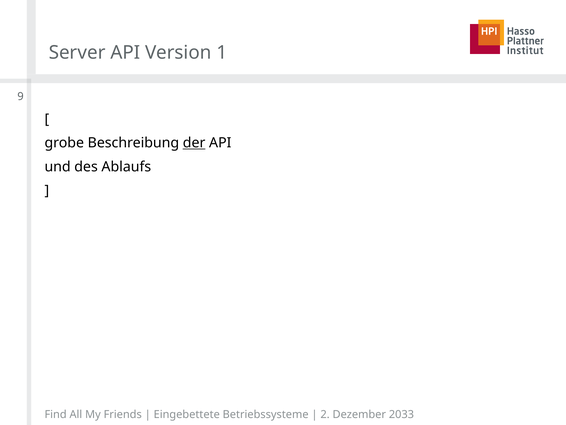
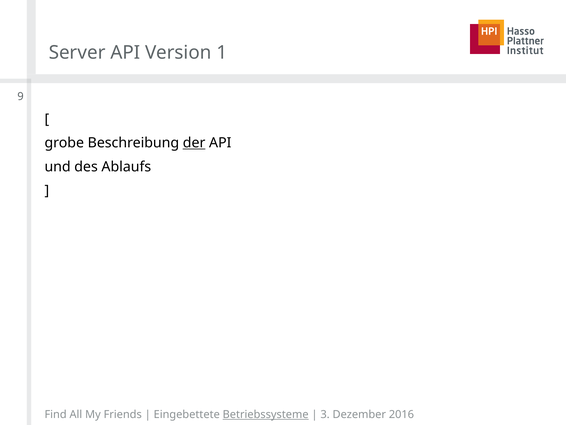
Betriebssysteme underline: none -> present (266, 414)
2: 2 -> 3 (325, 414)
2033: 2033 -> 2016 (401, 414)
